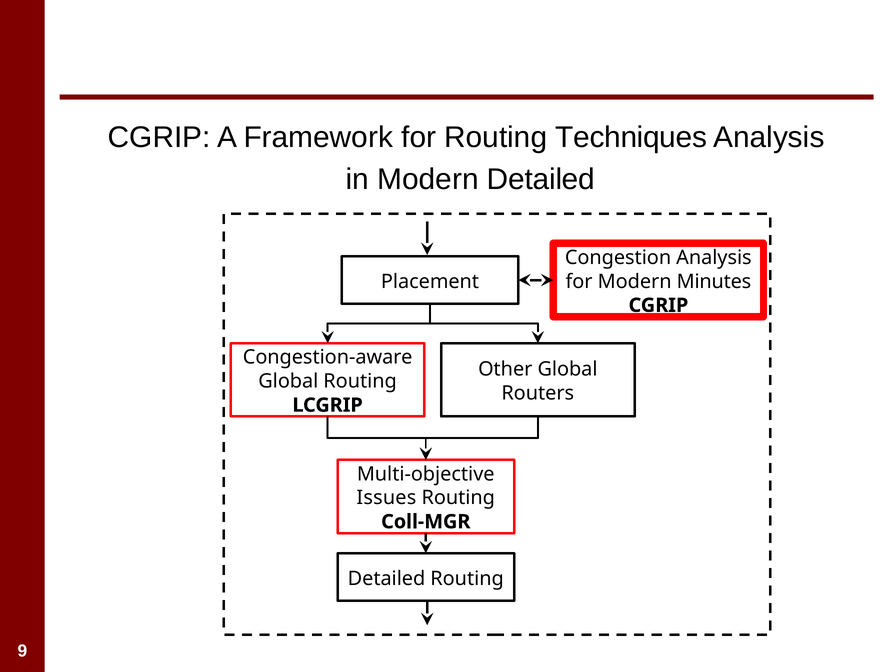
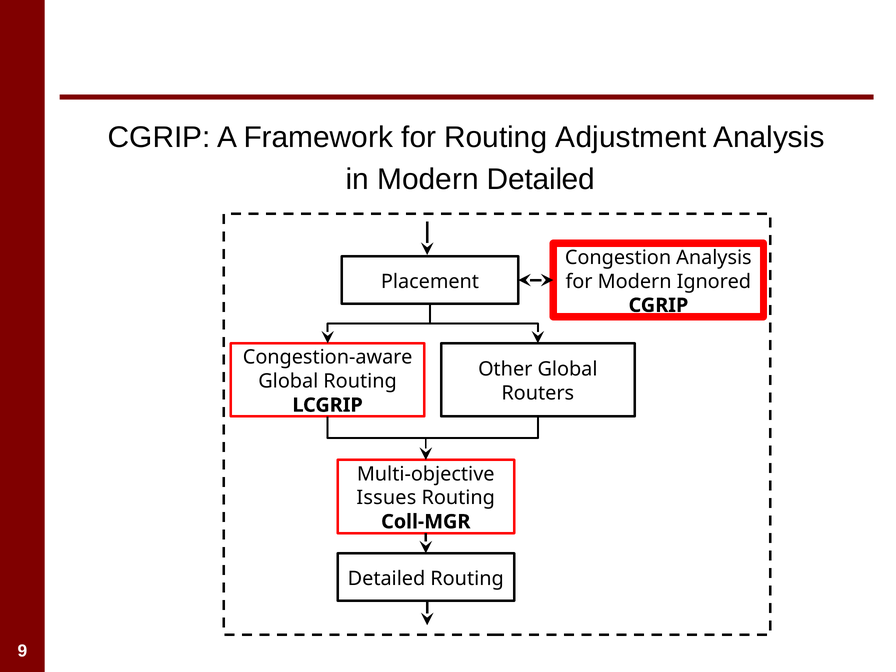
Techniques: Techniques -> Adjustment (631, 138)
Minutes: Minutes -> Ignored (714, 281)
